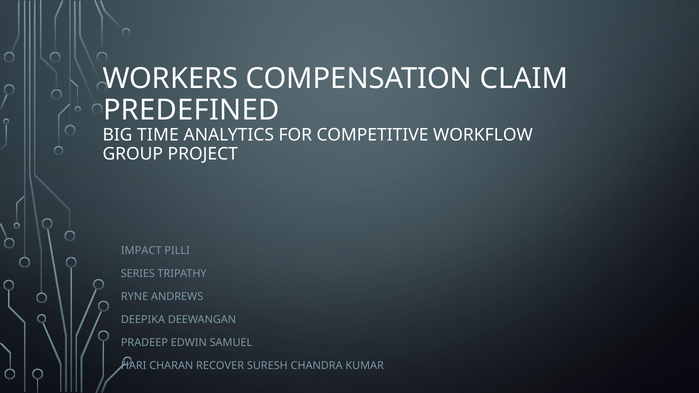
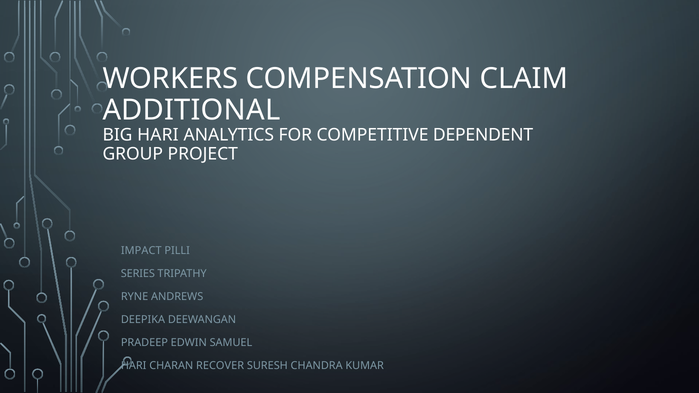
PREDEFINED: PREDEFINED -> ADDITIONAL (191, 110)
BIG TIME: TIME -> HARI (158, 135)
WORKFLOW: WORKFLOW -> DEPENDENT (483, 135)
